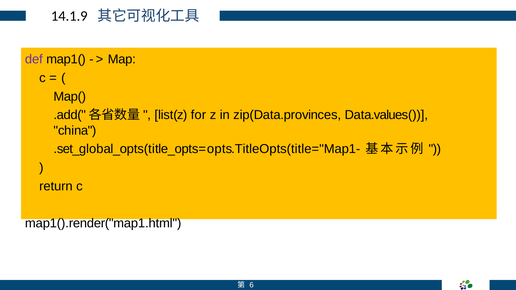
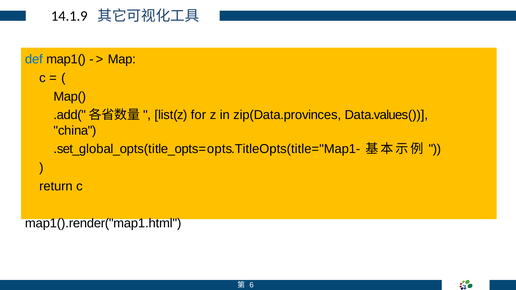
def colour: purple -> blue (34, 59)
